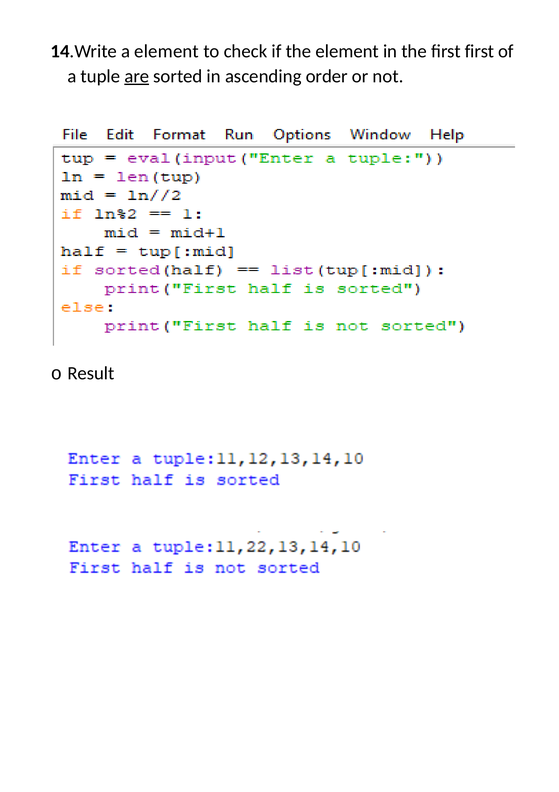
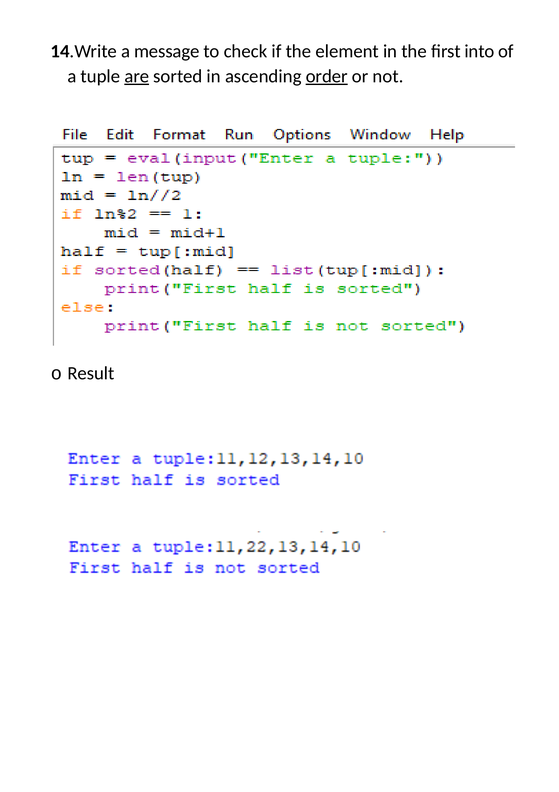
a element: element -> message (167, 51)
first first: first -> into (479, 51)
order underline: none -> present (327, 76)
